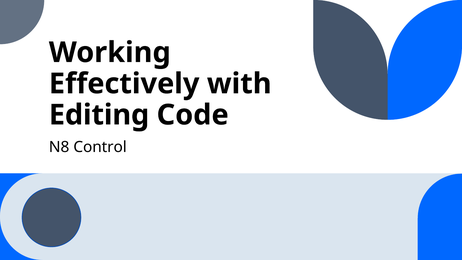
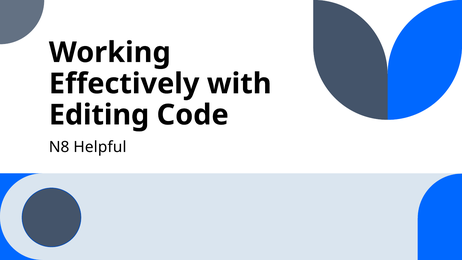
Control: Control -> Helpful (100, 147)
